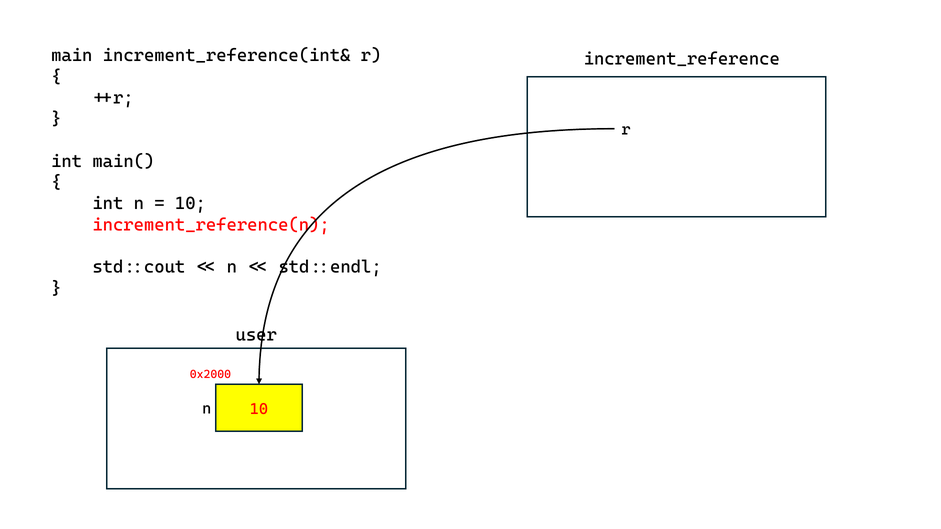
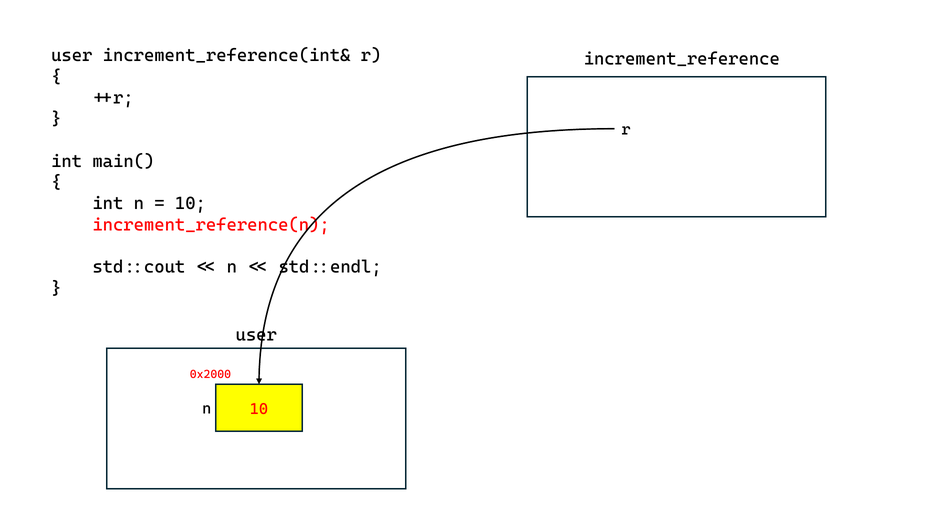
main: main -> user (72, 56)
